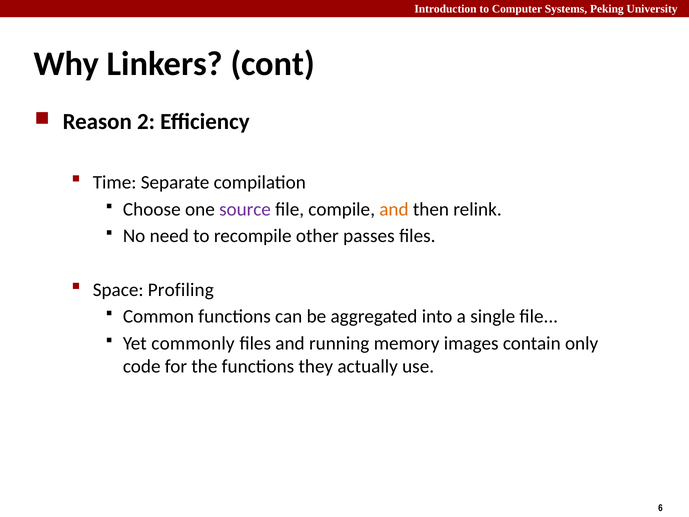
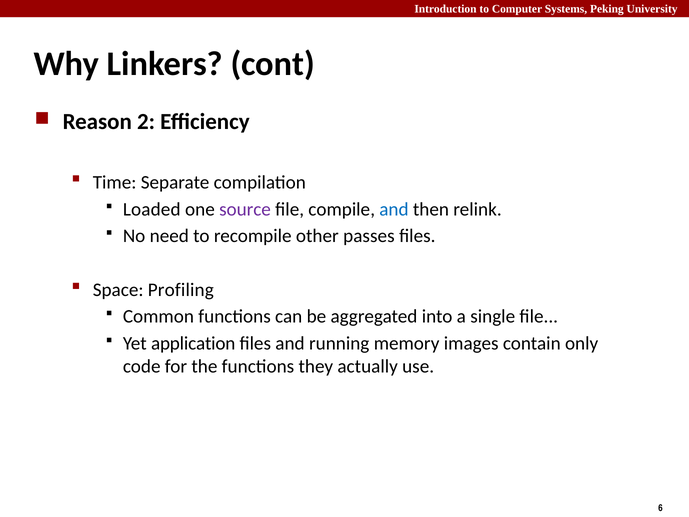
Choose: Choose -> Loaded (152, 209)
and colour: orange -> blue (394, 209)
commonly: commonly -> application (193, 343)
